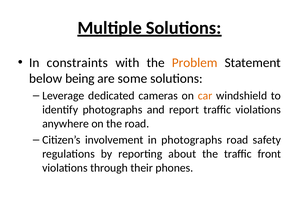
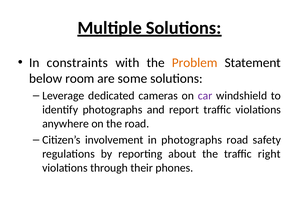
being: being -> room (80, 79)
car colour: orange -> purple (205, 96)
front: front -> right (269, 154)
